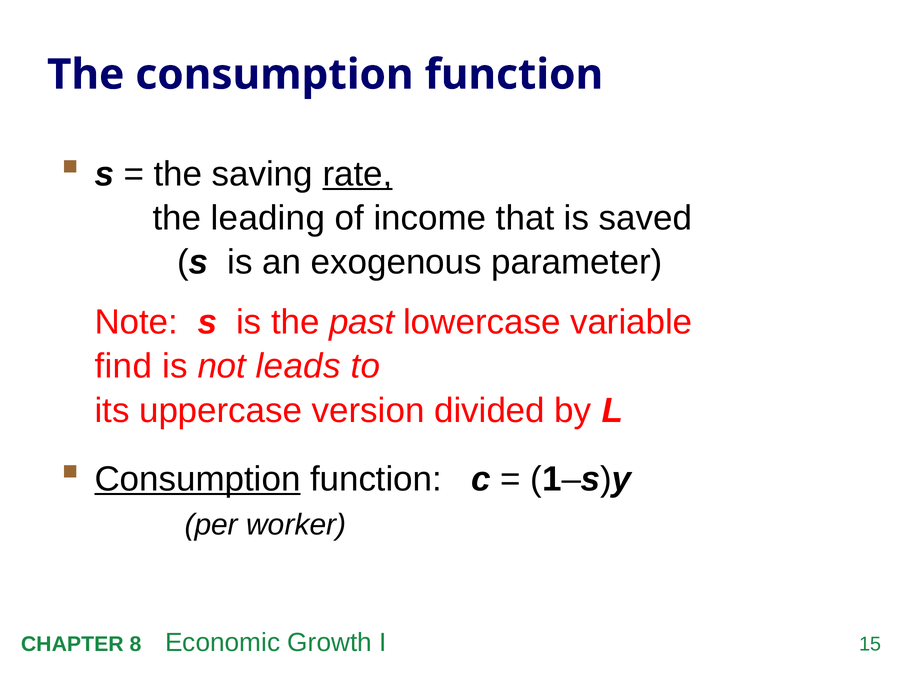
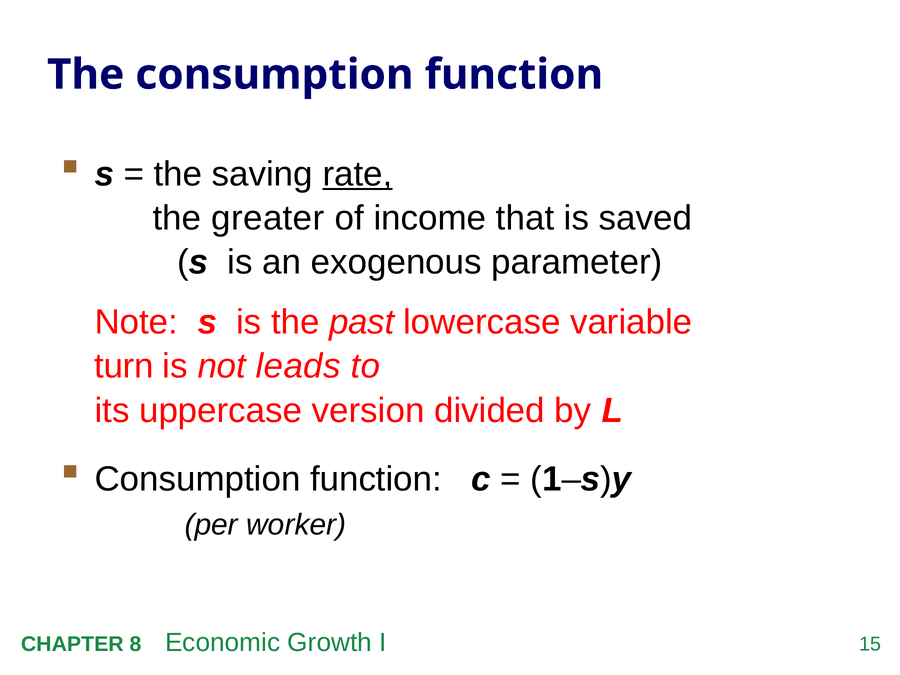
leading: leading -> greater (268, 218)
find: find -> turn (124, 366)
Consumption underline: present -> none (198, 479)
